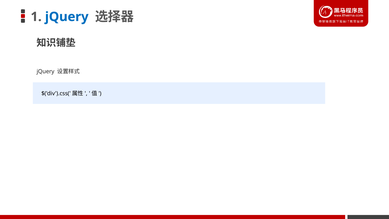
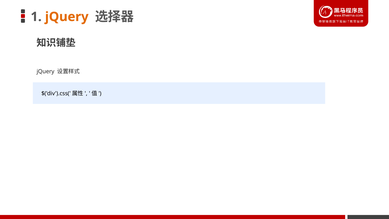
jQuery colour: blue -> orange (67, 17)
